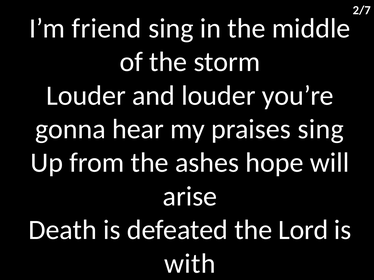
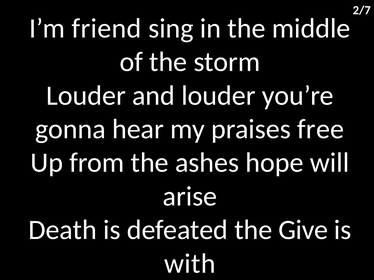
praises sing: sing -> free (321, 129)
Lord: Lord -> Give (303, 230)
